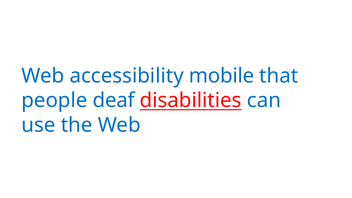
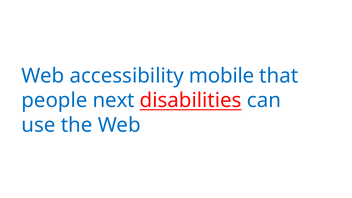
deaf: deaf -> next (114, 100)
